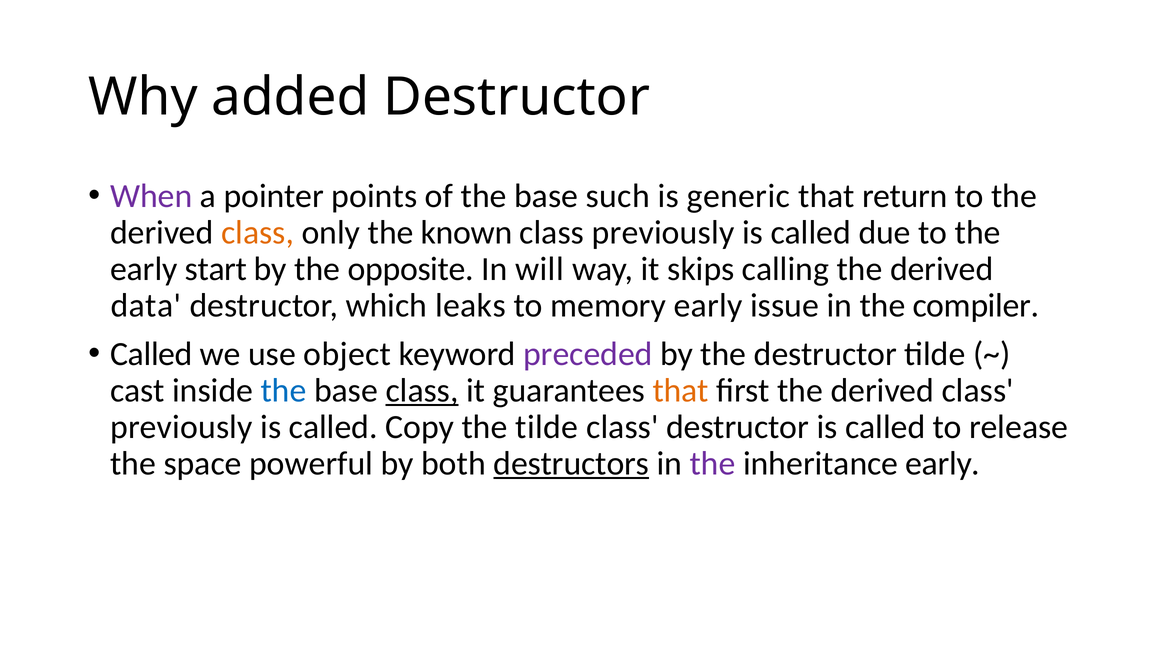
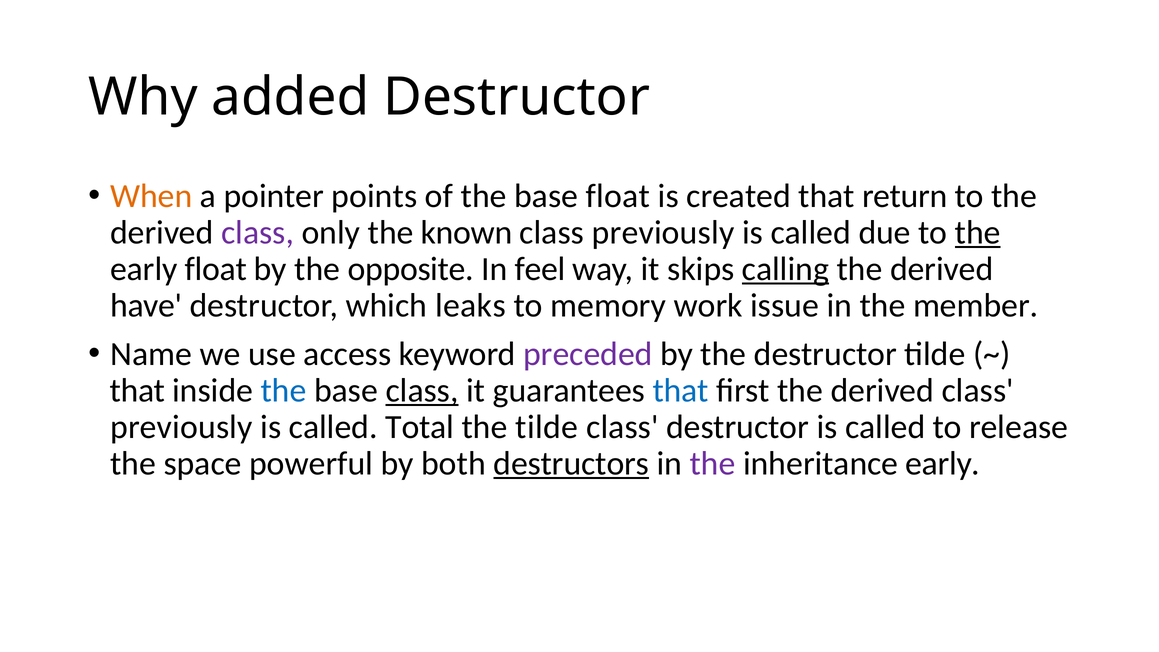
When colour: purple -> orange (151, 196)
base such: such -> float (618, 196)
generic: generic -> created (739, 196)
class colour: orange -> purple (258, 232)
the underline: none -> present (978, 232)
early start: start -> float (216, 269)
will: will -> feel (540, 269)
calling underline: none -> present (785, 269)
data: data -> have (146, 305)
memory early: early -> work (708, 305)
compiler: compiler -> member (976, 305)
Called: Called -> Name (151, 354)
object: object -> access (347, 354)
cast: cast -> that (138, 391)
that colour: orange -> blue (681, 391)
Copy: Copy -> Total (420, 427)
